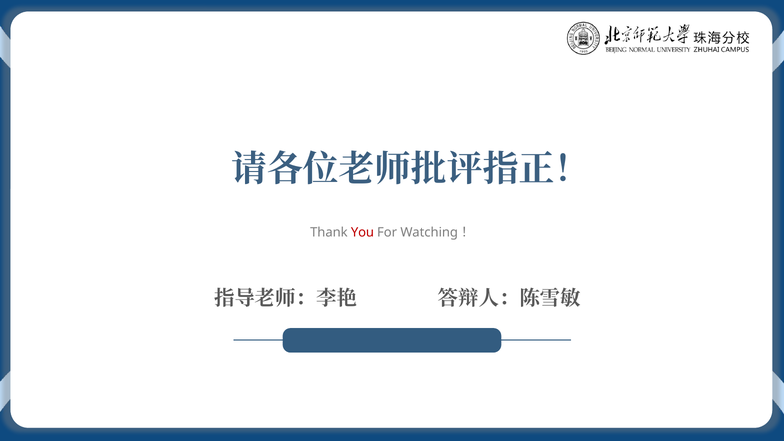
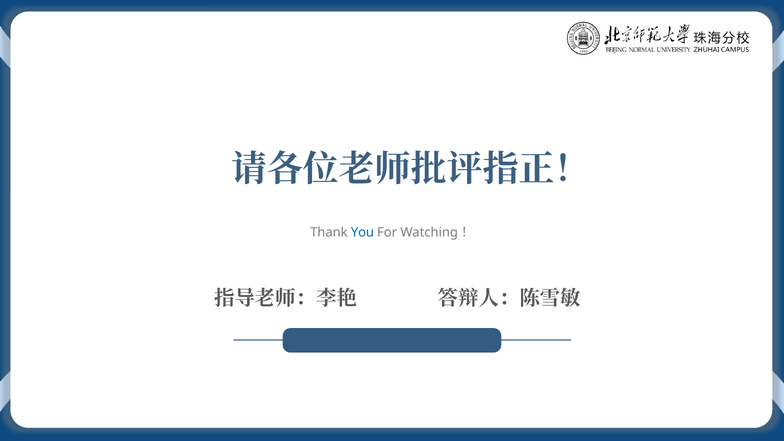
You colour: red -> blue (362, 232)
